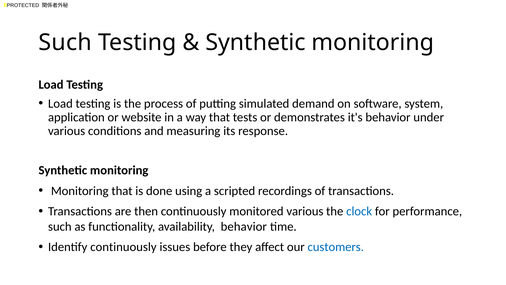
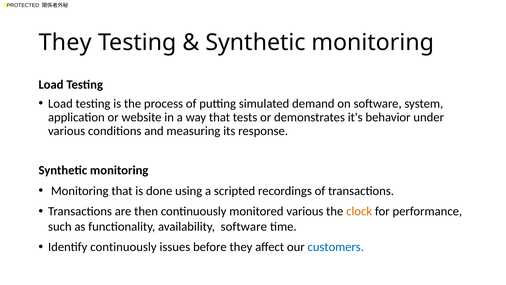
Such: Such -> They (65, 43)
clock colour: blue -> orange (359, 211)
availability behavior: behavior -> software (244, 226)
